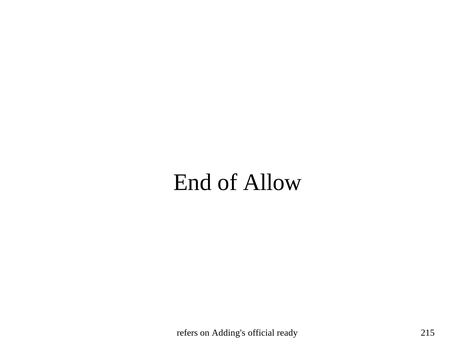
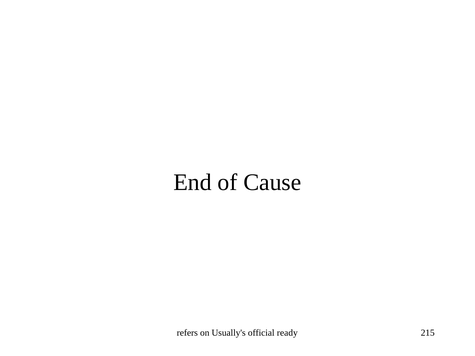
Allow: Allow -> Cause (272, 182)
Adding's: Adding's -> Usually's (229, 333)
